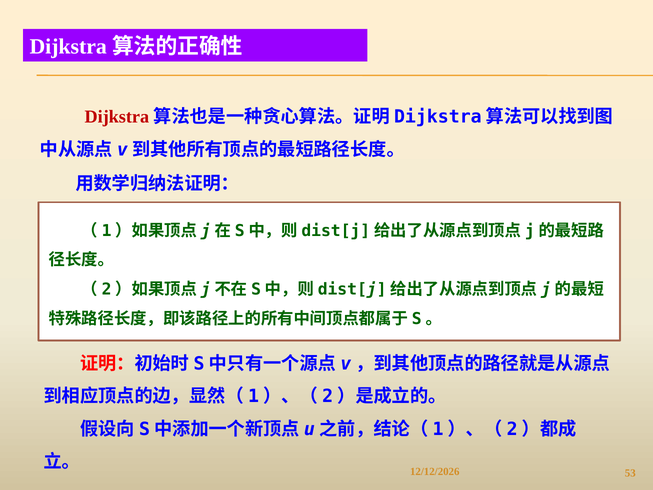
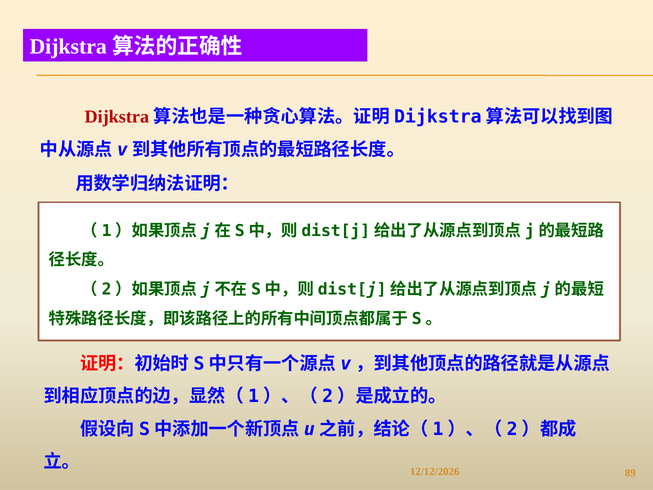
53: 53 -> 89 (630, 473)
